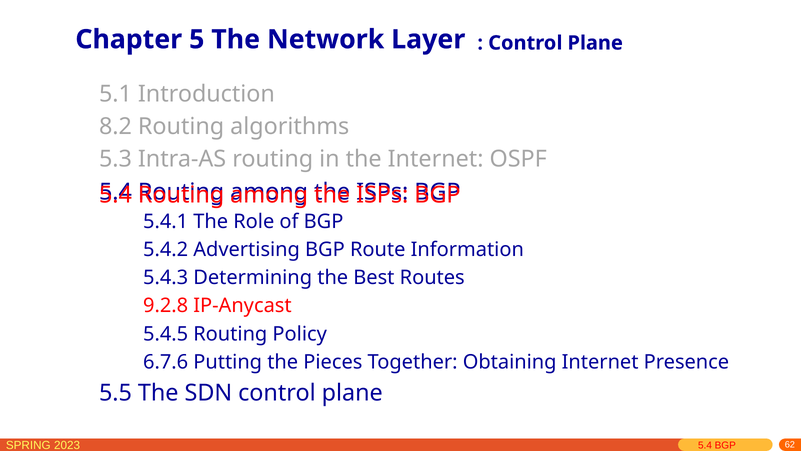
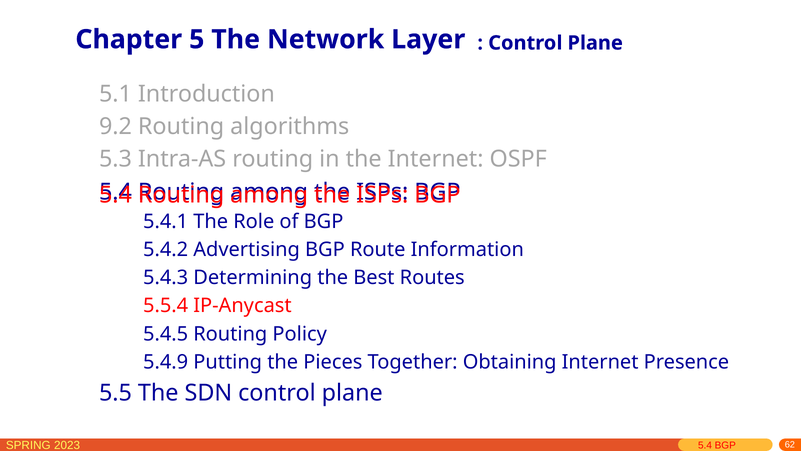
8.2: 8.2 -> 9.2 (115, 126)
9.2.8: 9.2.8 -> 5.5.4 (166, 306)
6.7.6: 6.7.6 -> 5.4.9 (166, 362)
